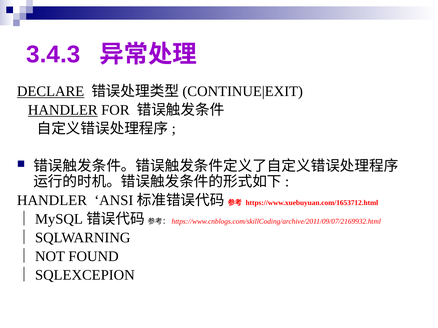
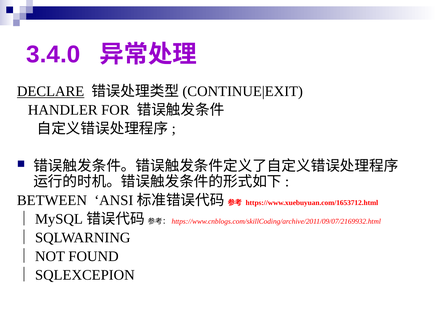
3.4.3: 3.4.3 -> 3.4.0 (53, 55)
HANDLER underline: present -> none (63, 110)
HANDLER: HANDLER -> BETWEEN (52, 201)
